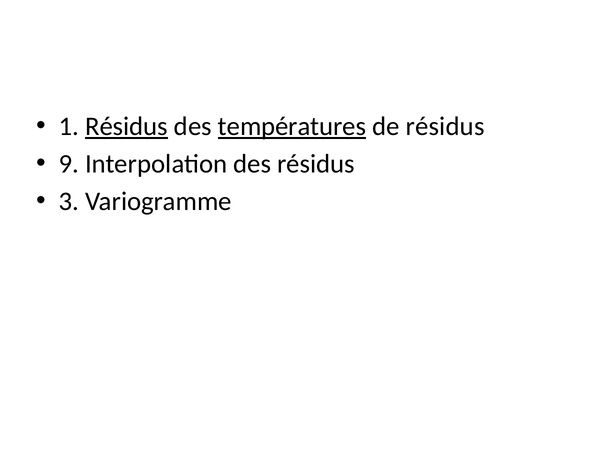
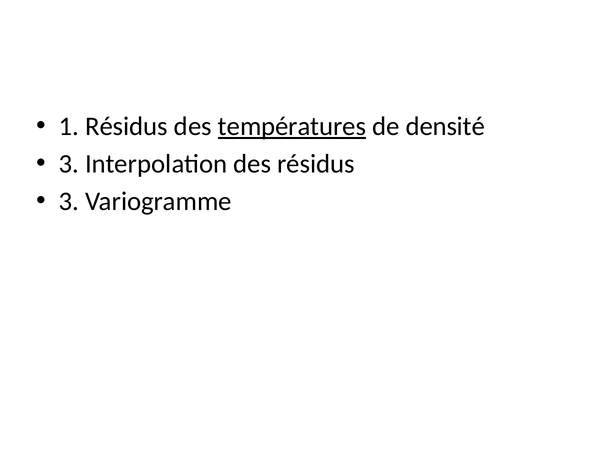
Résidus underline: present -> none (127, 126)
de résidus: résidus -> densité (445, 126)
9: 9 -> 3 (69, 164)
